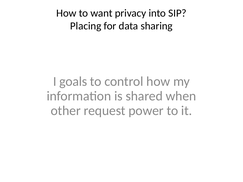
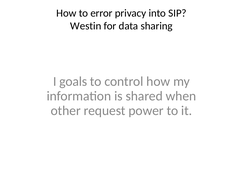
want: want -> error (102, 13)
Placing: Placing -> Westin (86, 26)
